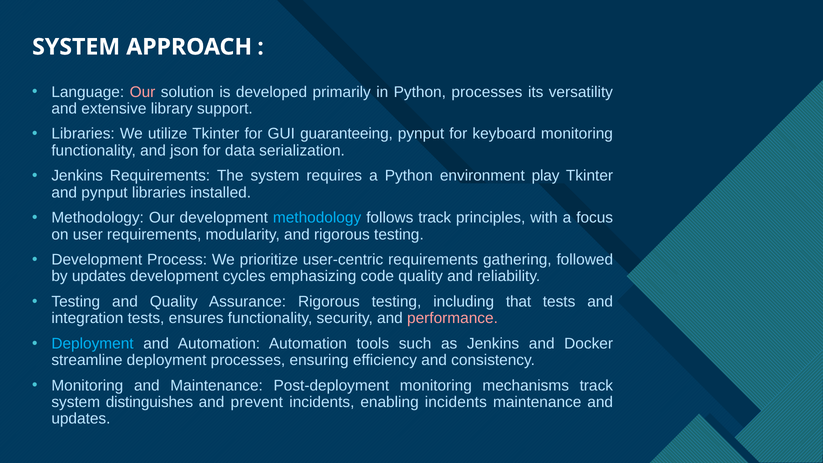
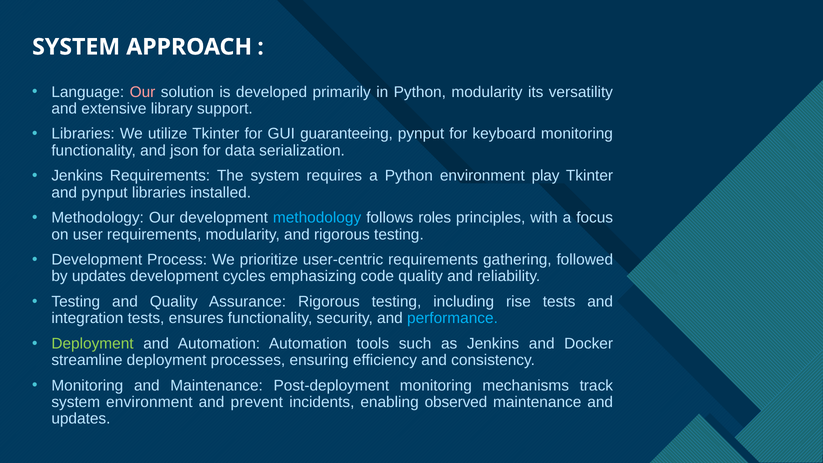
Python processes: processes -> modularity (487, 92)
follows track: track -> roles (435, 218)
that: that -> rise (518, 302)
performance colour: pink -> light blue (452, 318)
Deployment colour: light blue -> light green (93, 343)
system distinguishes: distinguishes -> environment (149, 402)
enabling incidents: incidents -> observed (456, 402)
